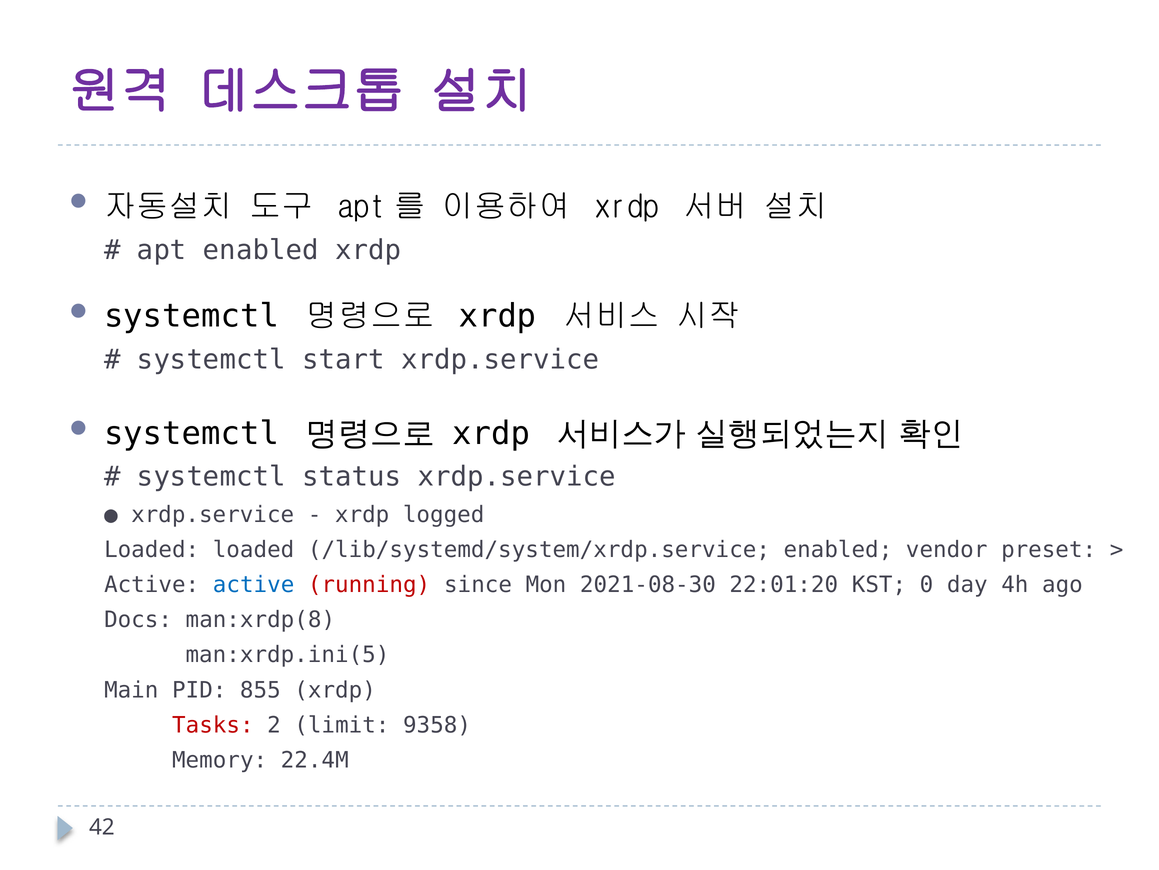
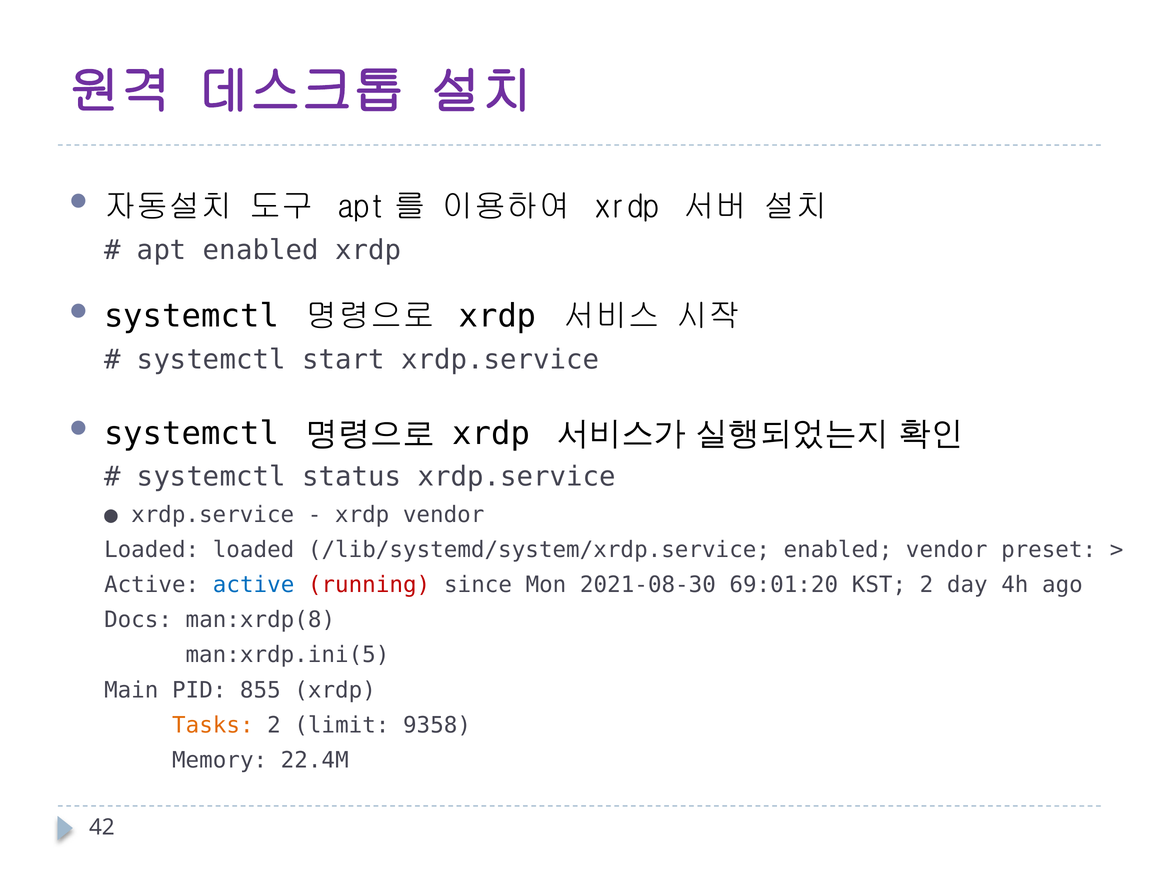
xrdp logged: logged -> vendor (444, 514)
22:01:20: 22:01:20 -> 69:01:20 (784, 584)
KST 0: 0 -> 2 (927, 584)
Tasks colour: red -> orange (213, 725)
